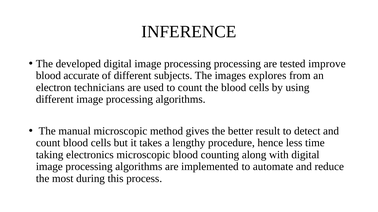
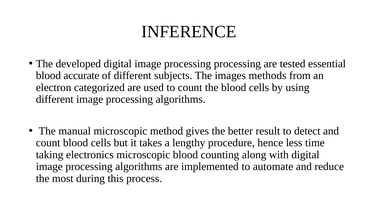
improve: improve -> essential (327, 64)
explores: explores -> methods (267, 76)
technicians: technicians -> categorized (99, 88)
